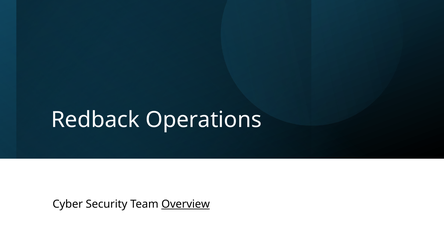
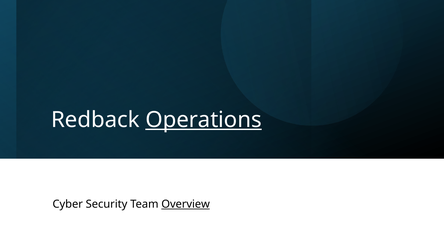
Operations underline: none -> present (204, 120)
